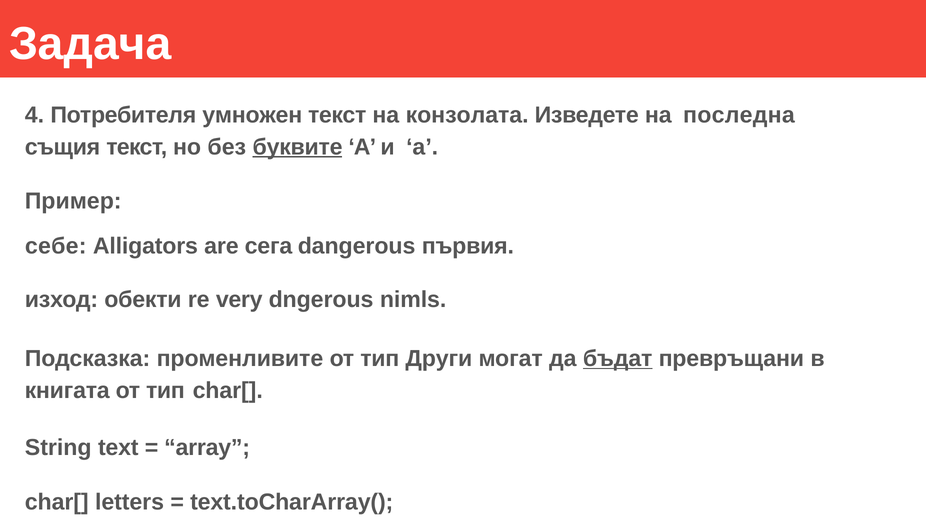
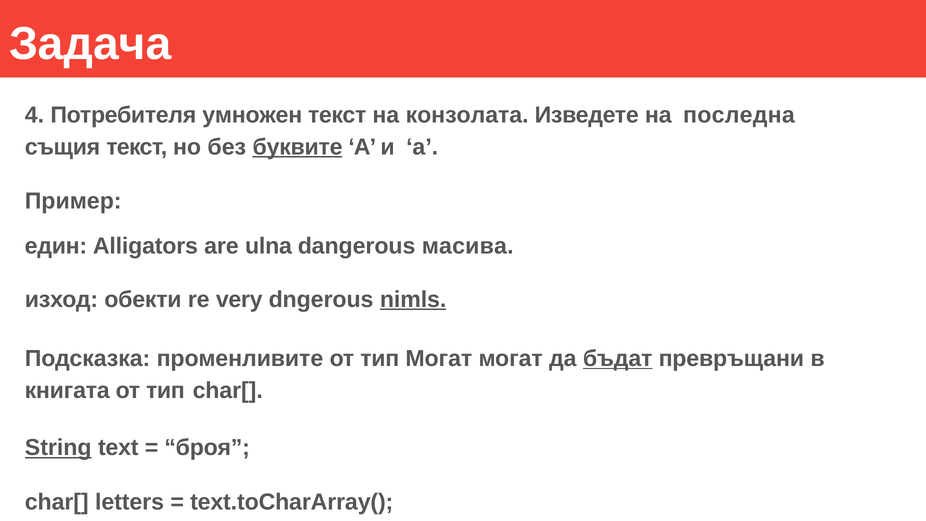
себе: себе -> един (56, 246)
сега: сега -> ulna (268, 246)
първия: първия -> масива (468, 246)
nimls underline: none -> present (413, 299)
тип Други: Други -> Могат (439, 358)
String underline: none -> present (58, 448)
array: array -> броя (207, 448)
